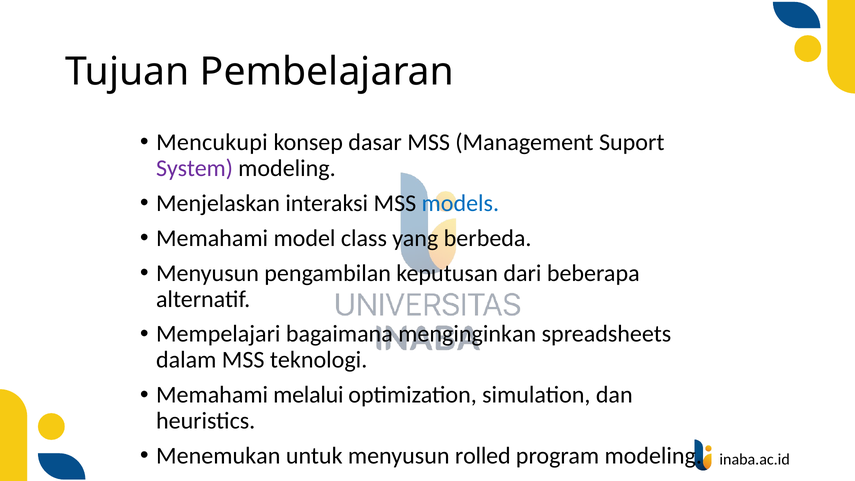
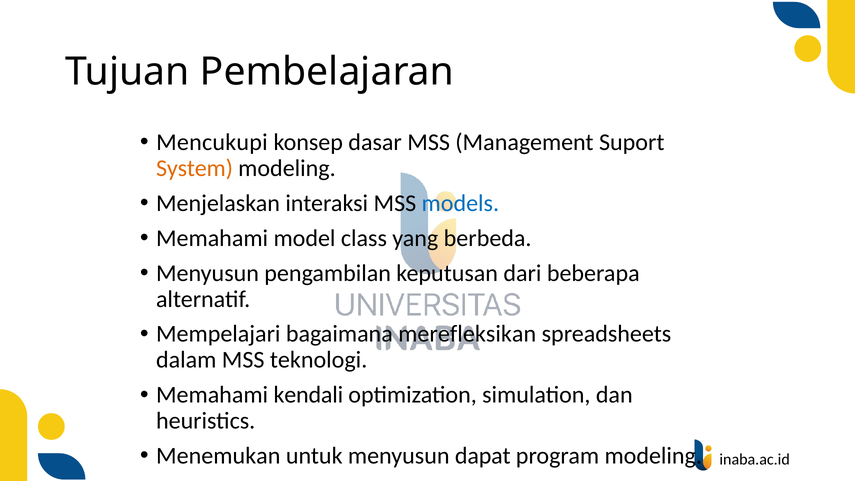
System colour: purple -> orange (194, 168)
menginginkan: menginginkan -> merefleksikan (467, 334)
melalui: melalui -> kendali (308, 395)
rolled: rolled -> dapat (483, 456)
